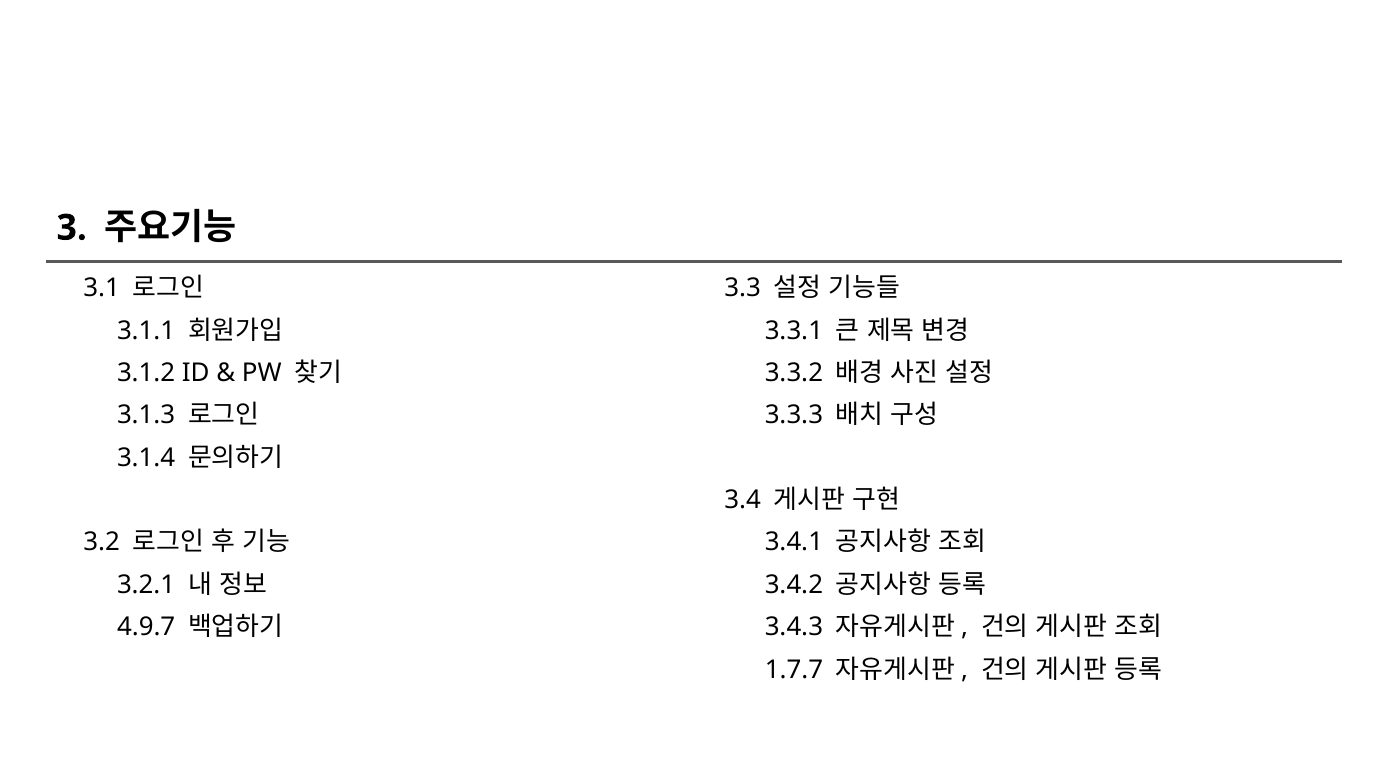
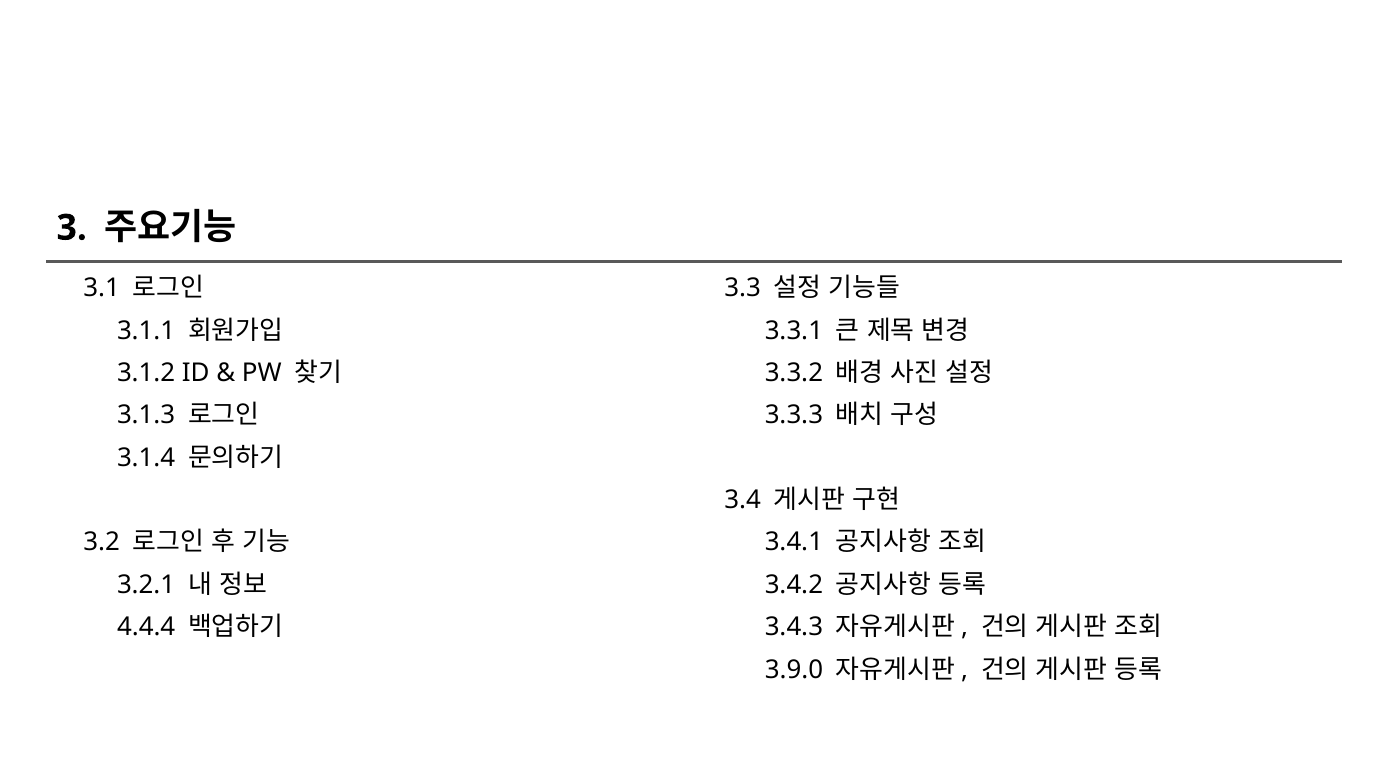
4.9.7: 4.9.7 -> 4.4.4 (146, 627)
1.7.7: 1.7.7 -> 3.9.0 (794, 669)
